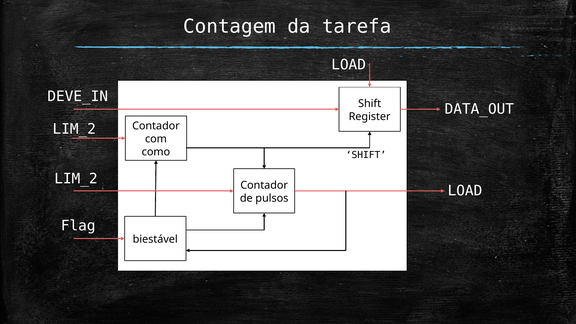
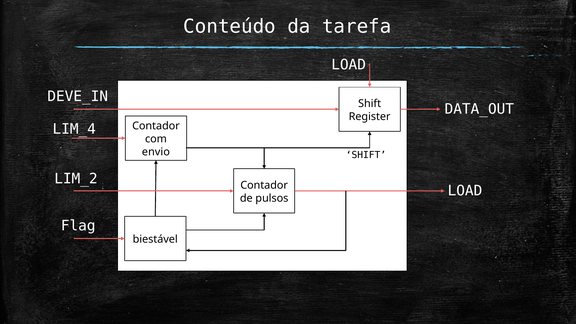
Contagem: Contagem -> Conteúdo (230, 26)
LIM_2: LIM_2 -> LIM_4 (74, 129)
como: como -> envio (156, 152)
